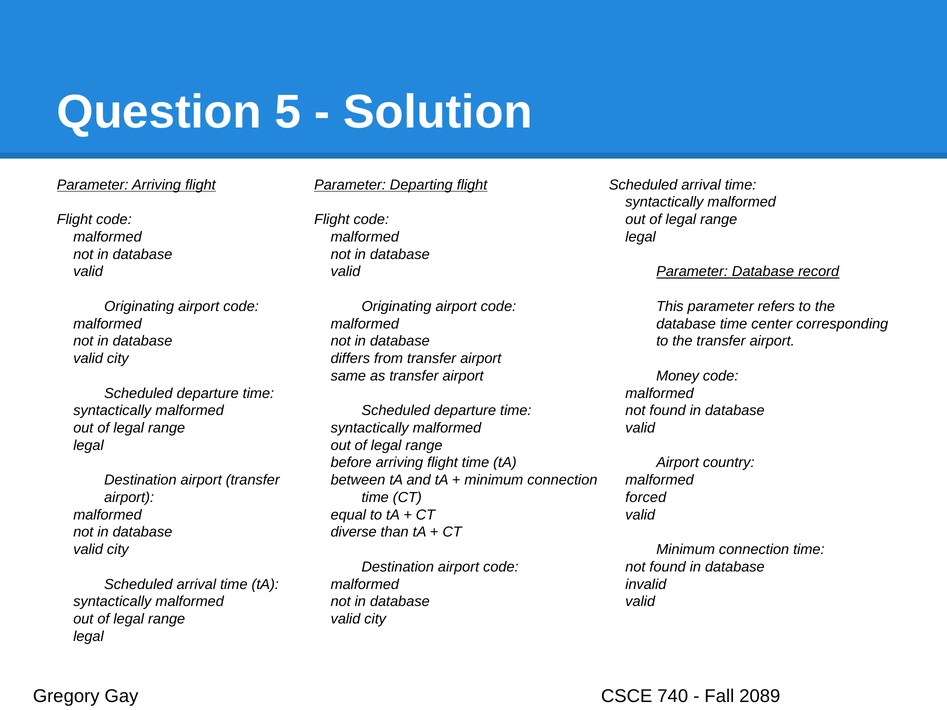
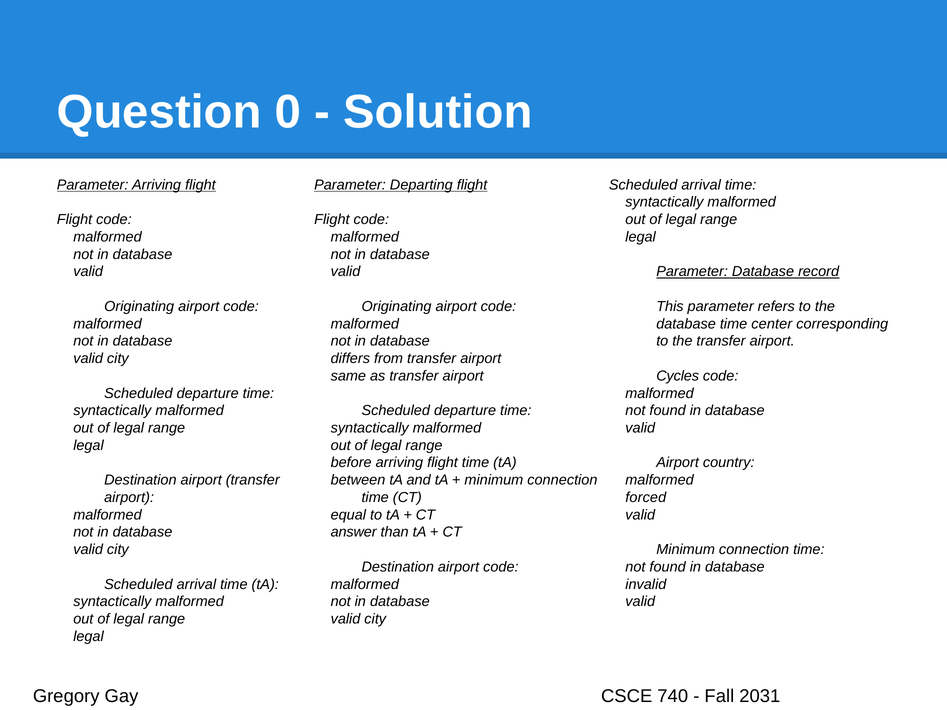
5: 5 -> 0 (288, 112)
Money: Money -> Cycles (678, 376)
diverse: diverse -> answer (354, 532)
2089: 2089 -> 2031 (760, 696)
